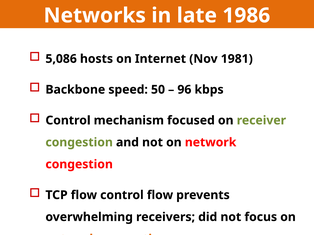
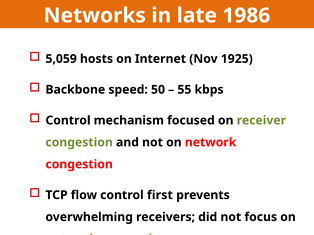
5,086: 5,086 -> 5,059 (61, 59)
1981: 1981 -> 1925 (237, 59)
96: 96 -> 55 (184, 90)
control flow: flow -> first (160, 195)
